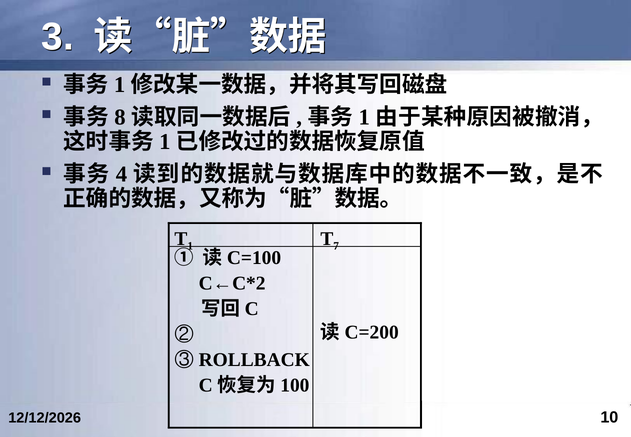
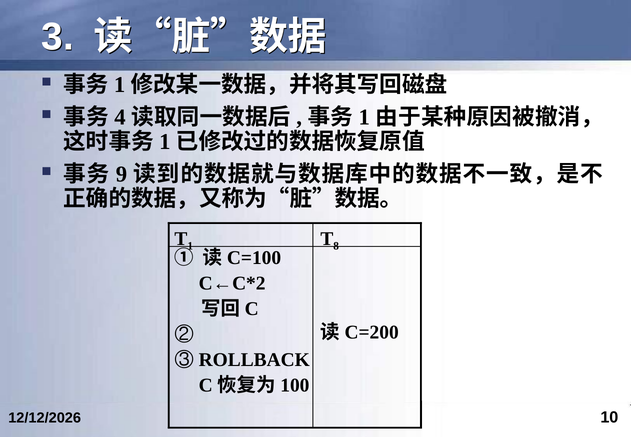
8: 8 -> 4 (120, 117)
4: 4 -> 9 (122, 174)
7: 7 -> 8 (336, 246)
